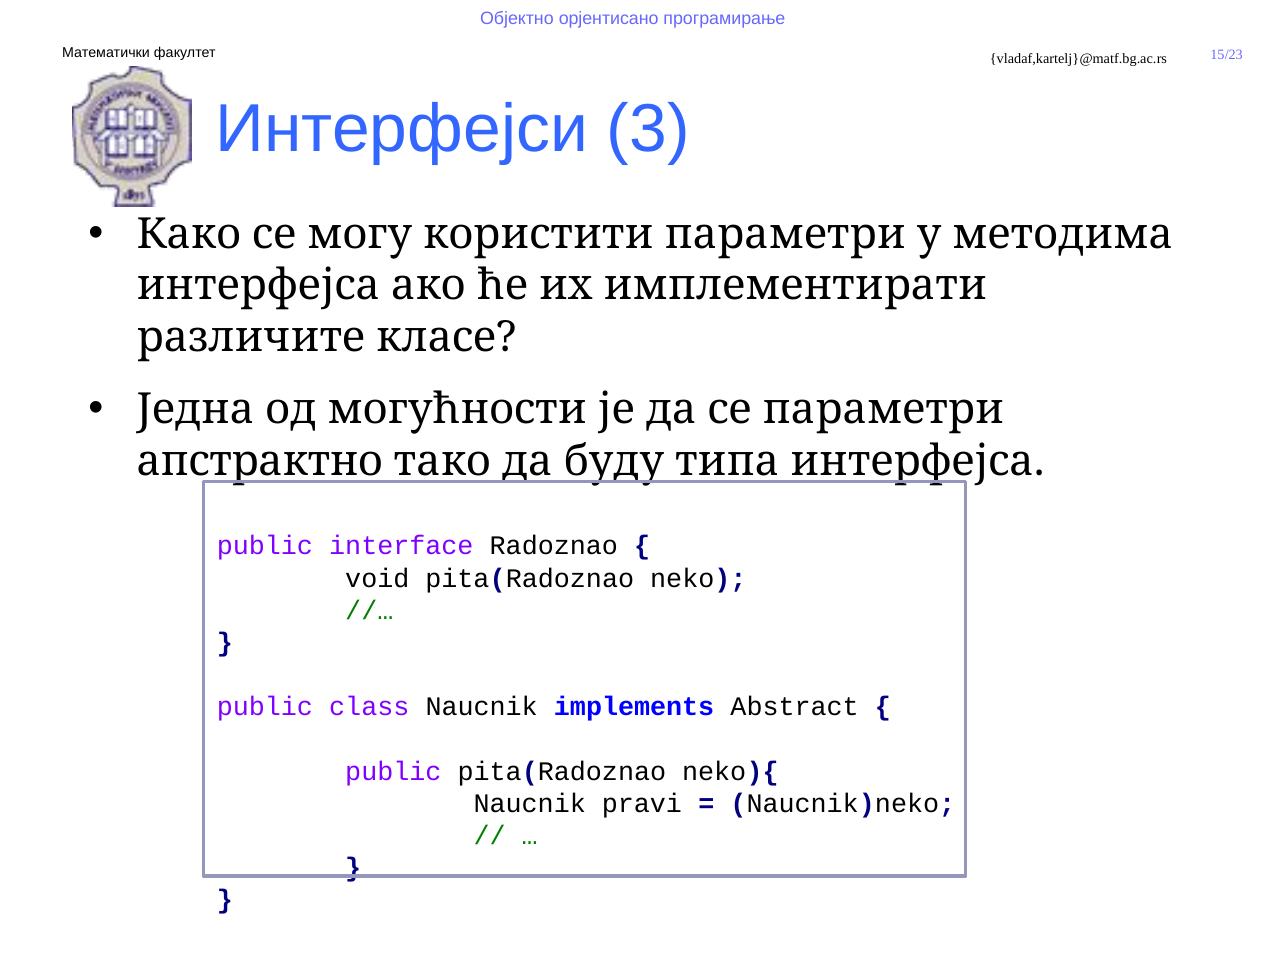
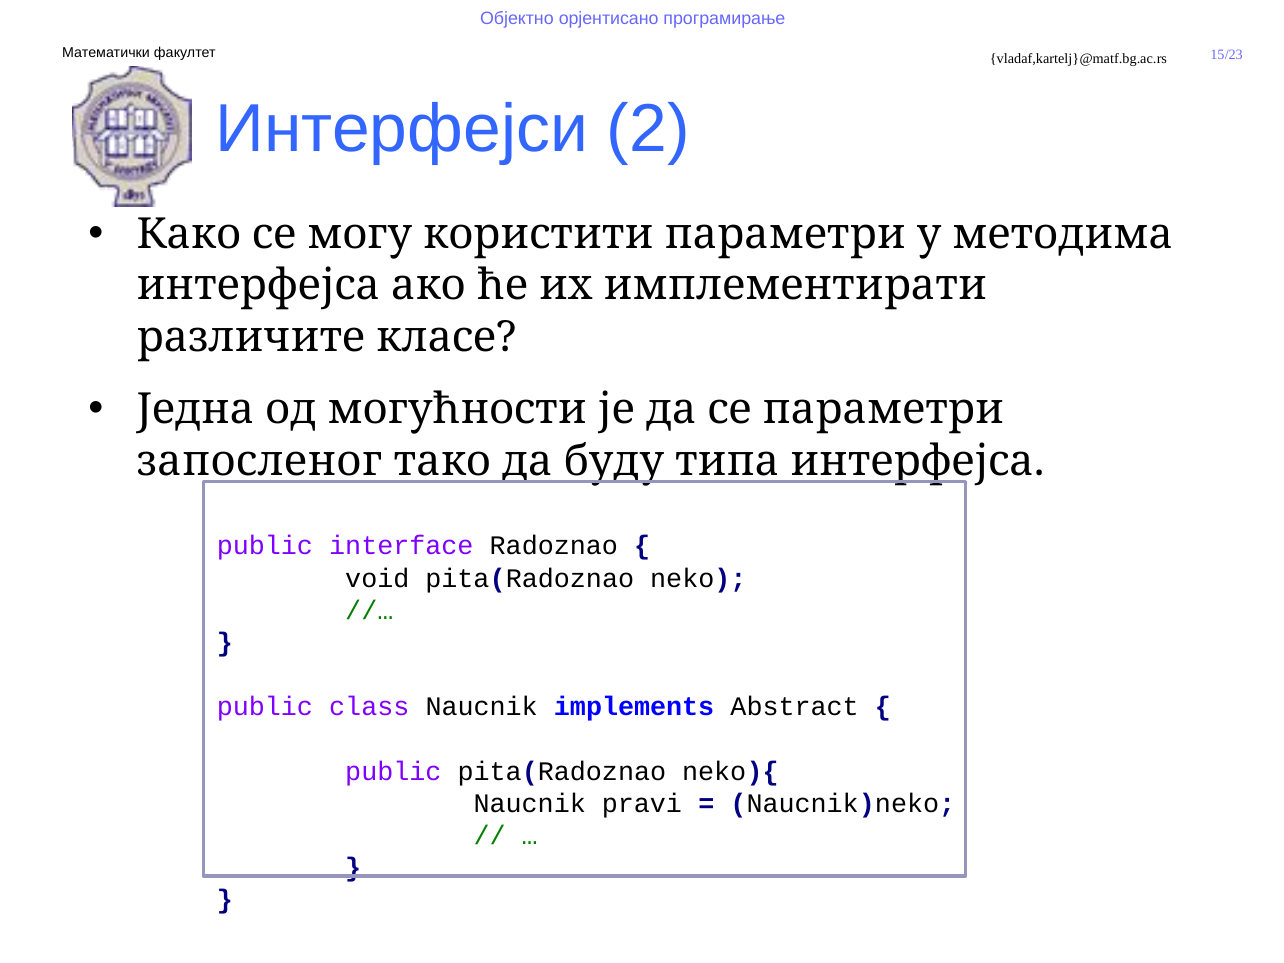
3: 3 -> 2 (648, 129)
апстрактно: апстрактно -> запосленог (259, 461)
